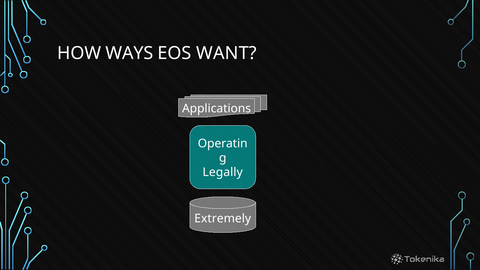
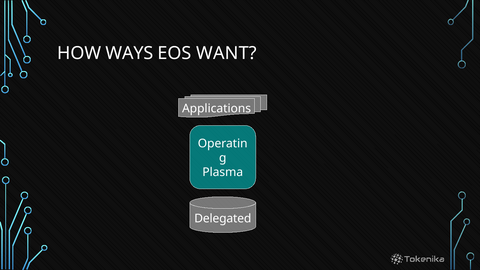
Legally: Legally -> Plasma (223, 172)
Extremely: Extremely -> Delegated (223, 218)
